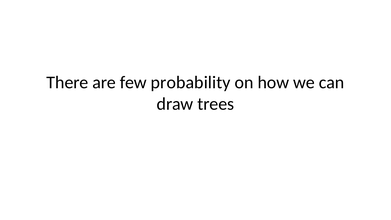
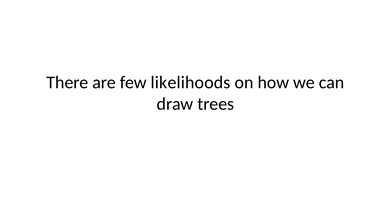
probability: probability -> likelihoods (191, 82)
